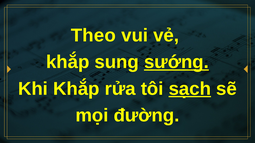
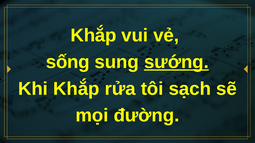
Theo: Theo -> Khắp (94, 35)
khắp: khắp -> sống (68, 62)
sạch underline: present -> none (190, 89)
